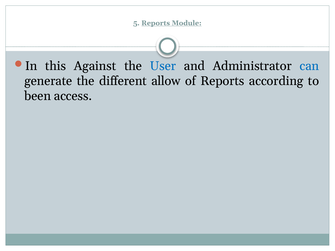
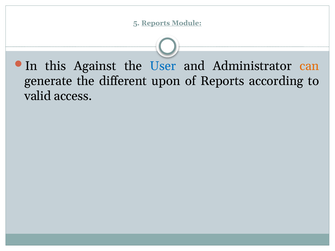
can colour: blue -> orange (309, 66)
allow: allow -> upon (166, 81)
been: been -> valid (38, 96)
